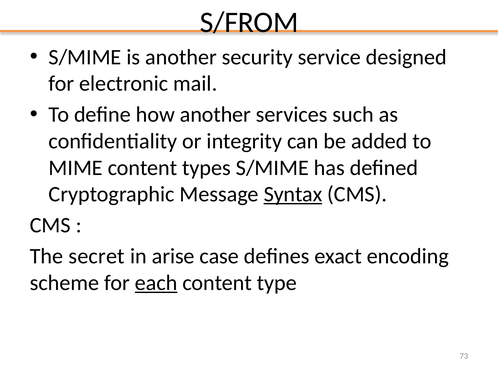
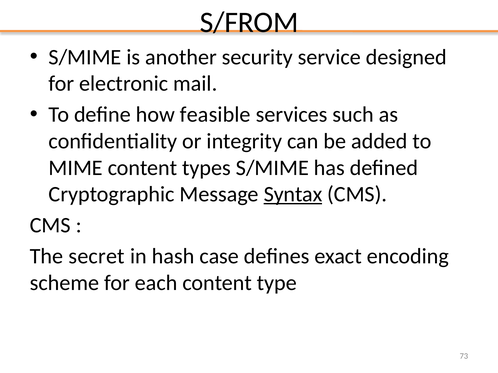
how another: another -> feasible (215, 115)
arise: arise -> hash (173, 257)
each underline: present -> none (156, 283)
